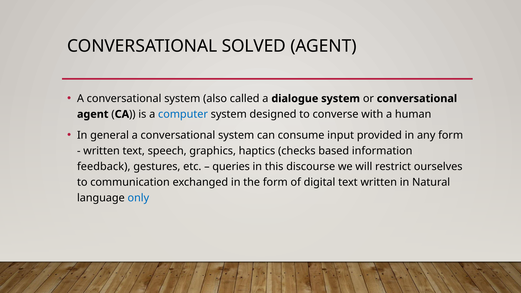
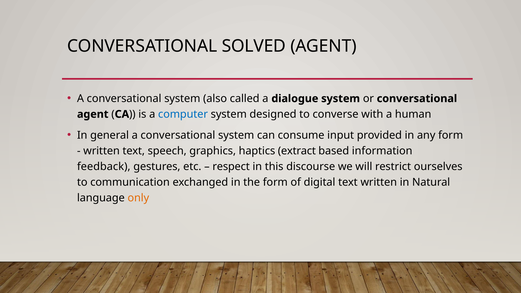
checks: checks -> extract (297, 151)
queries: queries -> respect (231, 167)
only colour: blue -> orange (138, 198)
